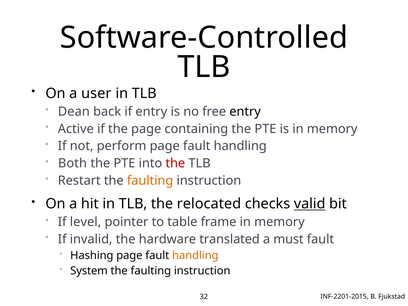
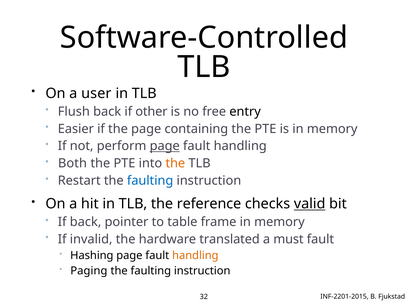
Dean: Dean -> Flush (74, 112)
if entry: entry -> other (151, 112)
Active: Active -> Easier (76, 129)
page underline: none -> present (165, 146)
the colour: red -> orange (175, 163)
faulting colour: orange -> blue (150, 181)
relocated: relocated -> reference (209, 204)
If level: level -> back (86, 222)
System: System -> Paging (89, 271)
